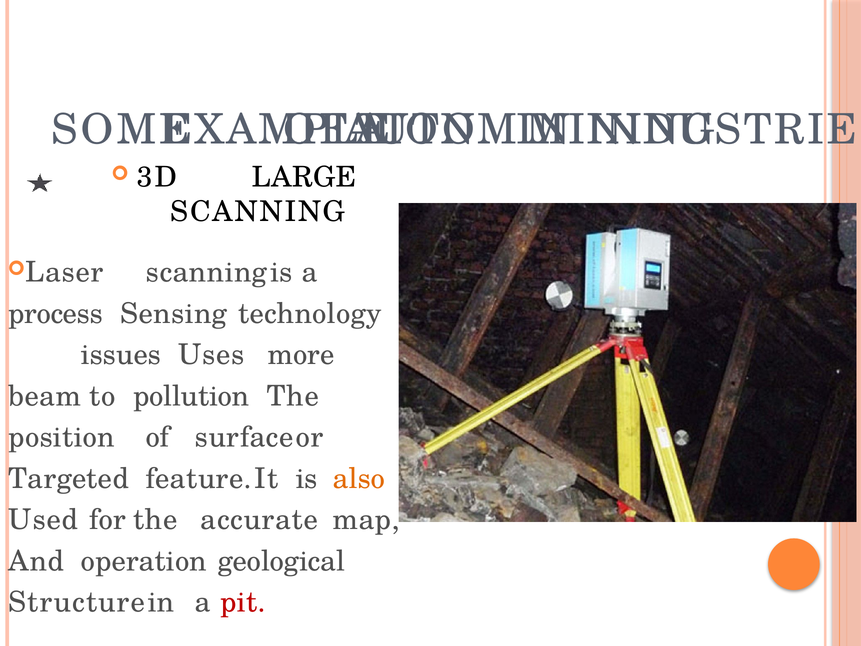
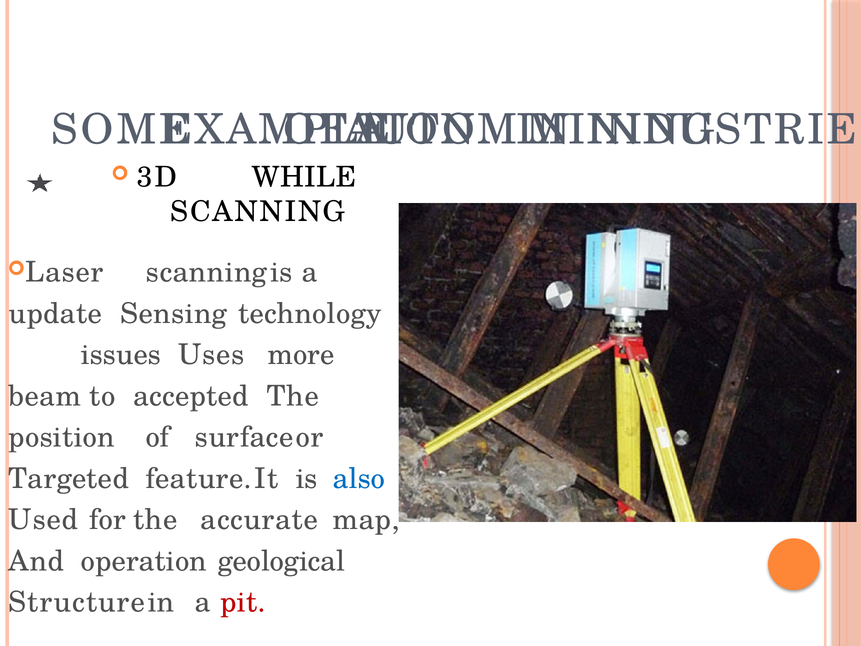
LARGE: LARGE -> WHILE (304, 177)
process: process -> update (55, 314)
pollution: pollution -> accepted (191, 396)
also colour: orange -> blue (359, 478)
